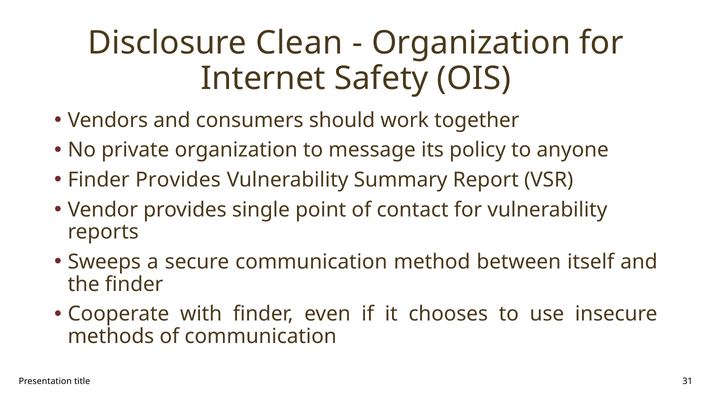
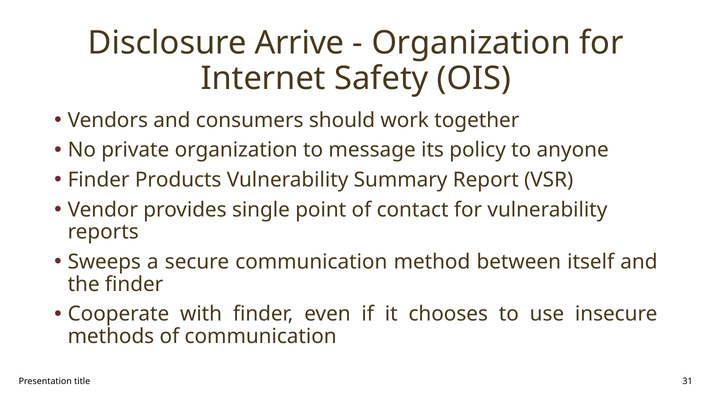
Clean: Clean -> Arrive (300, 43)
Finder Provides: Provides -> Products (178, 180)
